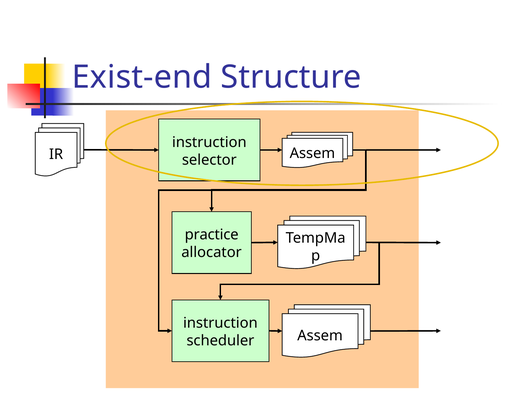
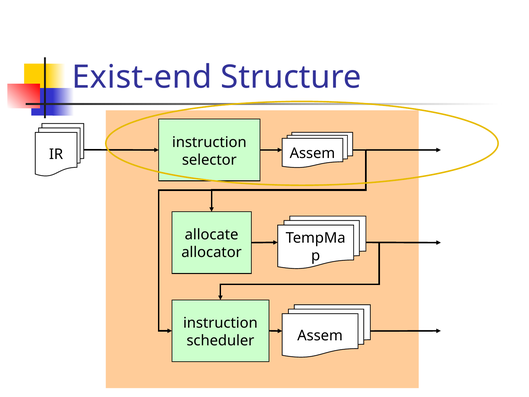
practice: practice -> allocate (212, 235)
